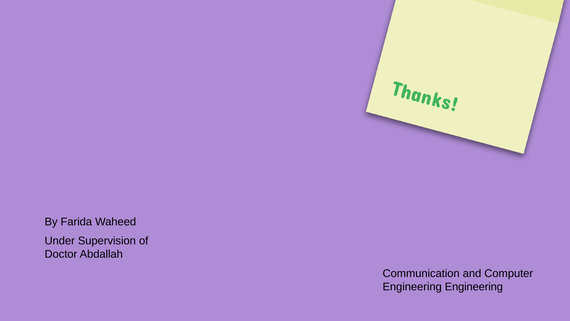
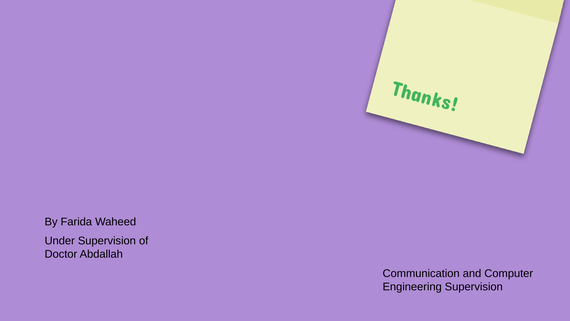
Engineering Engineering: Engineering -> Supervision (474, 287)
